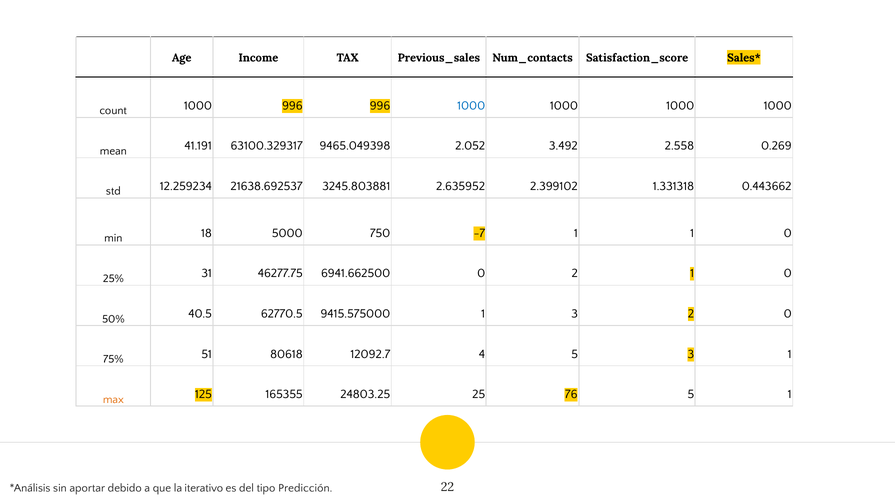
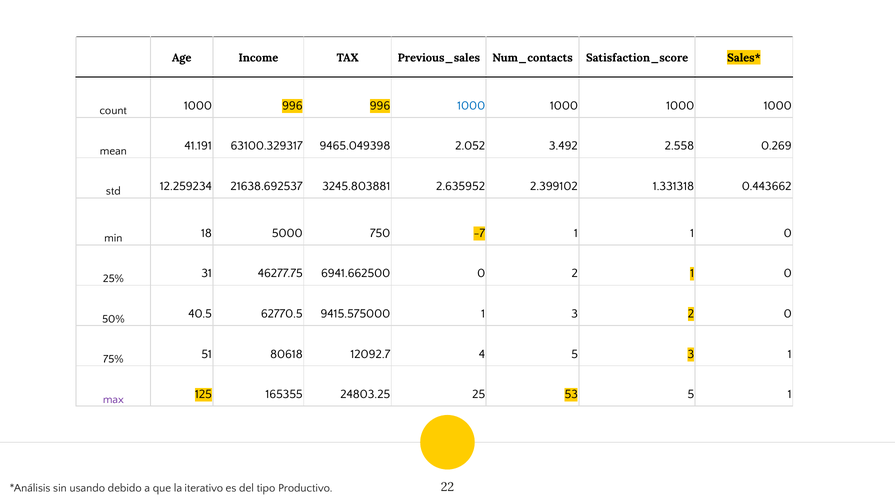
max colour: orange -> purple (113, 399)
76: 76 -> 53 (571, 394)
aportar: aportar -> usando (87, 488)
Predicción: Predicción -> Productivo (305, 488)
